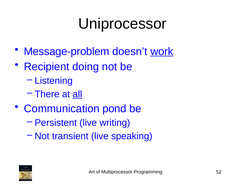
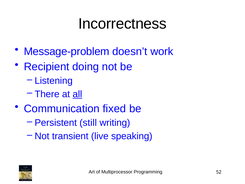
Uniprocessor: Uniprocessor -> Incorrectness (122, 24)
work underline: present -> none (162, 51)
pond: pond -> fixed (114, 109)
Persistent live: live -> still (88, 123)
